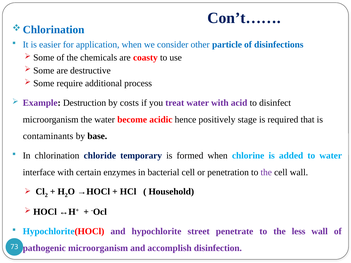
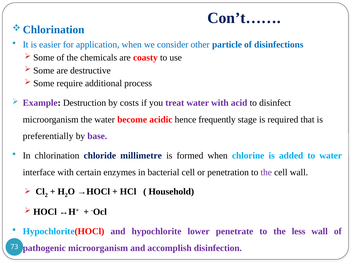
positively: positively -> frequently (217, 120)
contaminants: contaminants -> preferentially (48, 136)
base colour: black -> purple (97, 136)
temporary: temporary -> millimetre (141, 156)
street: street -> lower (199, 232)
